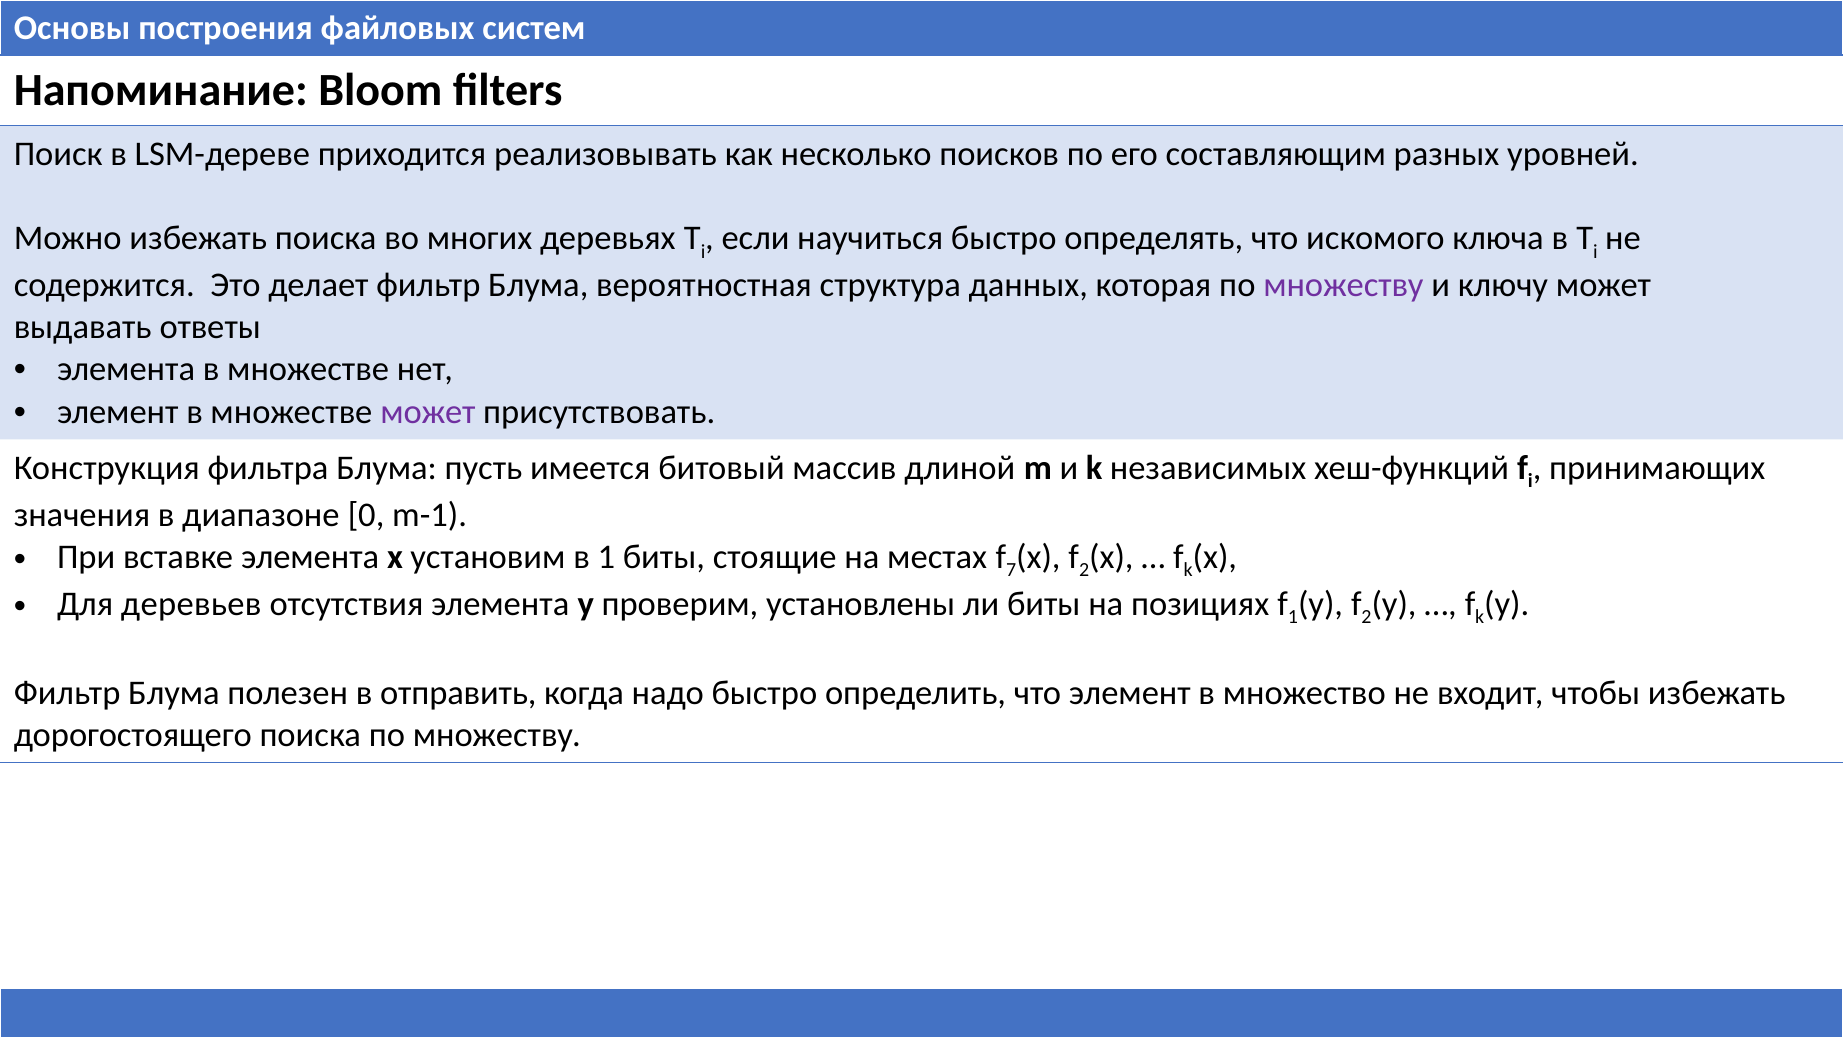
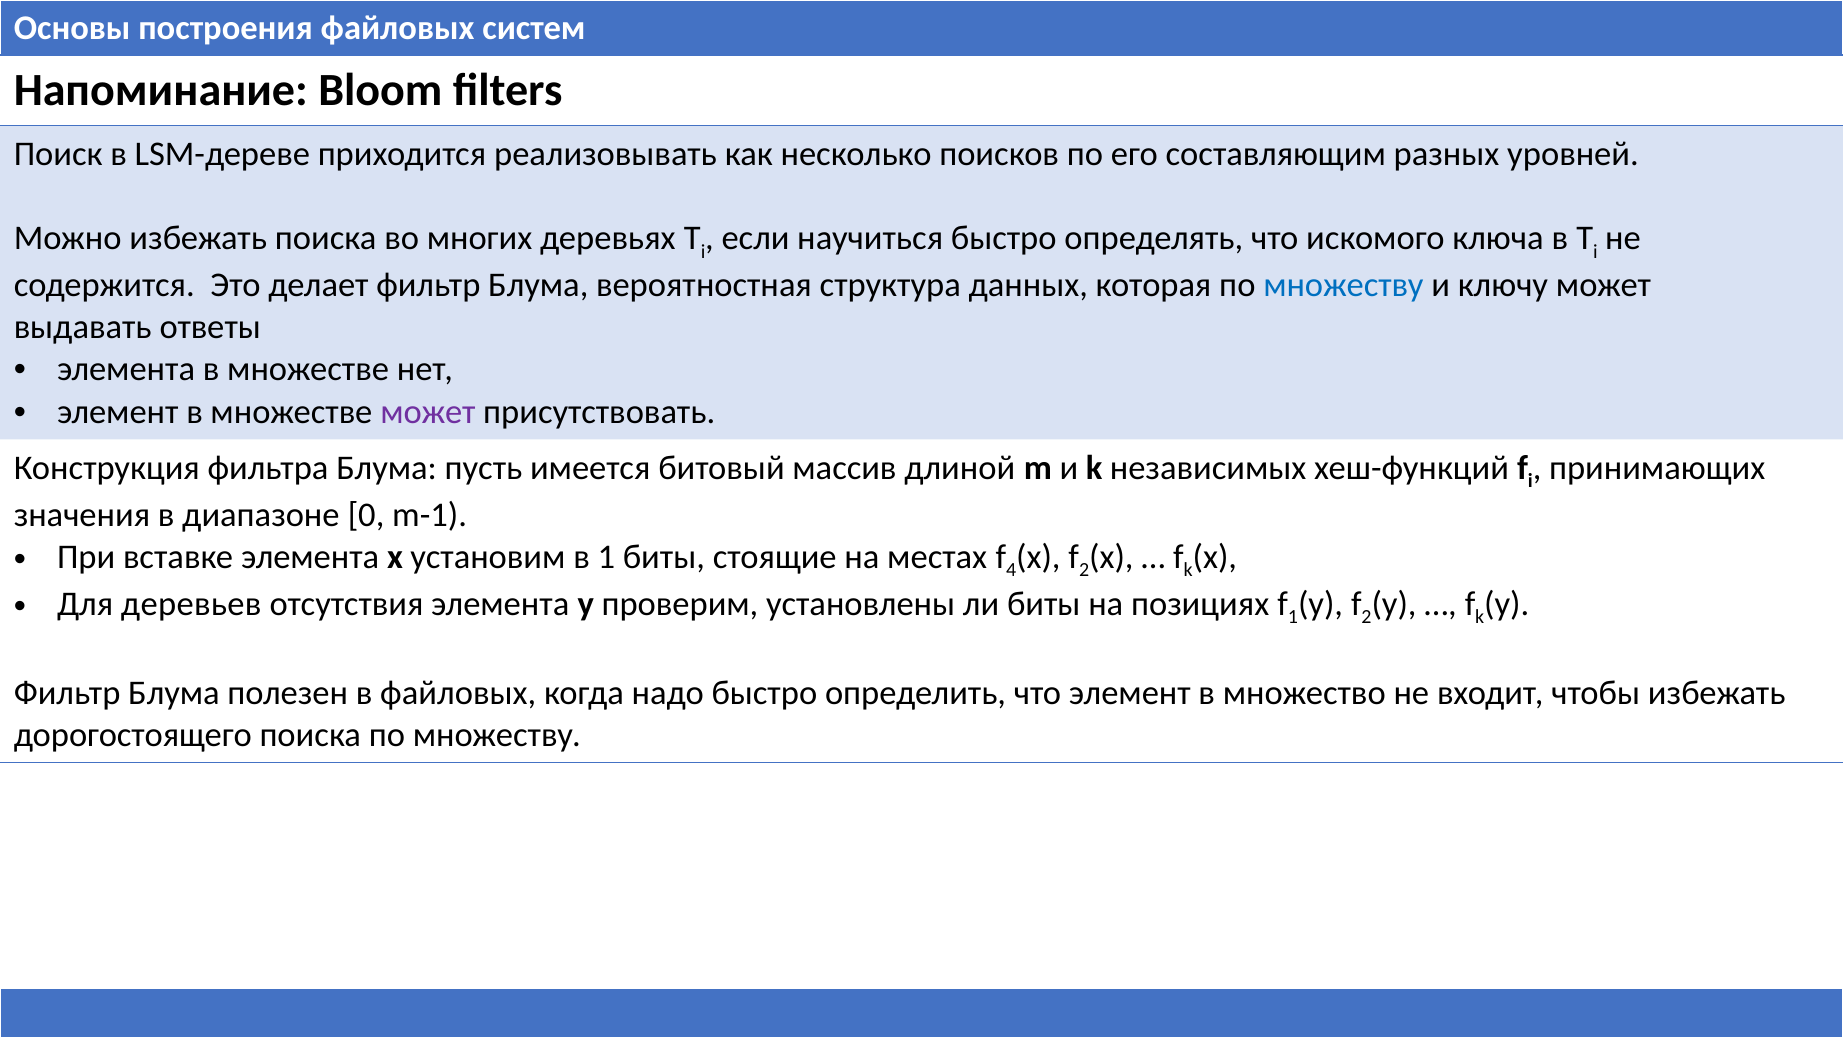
множеству colour: purple -> blue (1343, 285)
7: 7 -> 4 (1011, 570)
в отправить: отправить -> файловых (458, 693)
